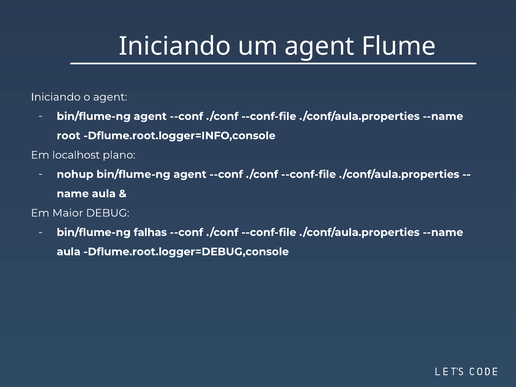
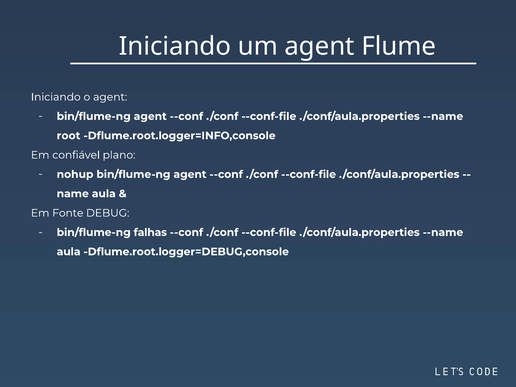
localhost: localhost -> confiável (76, 155)
Maior: Maior -> Fonte (68, 213)
